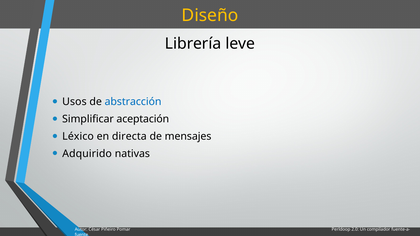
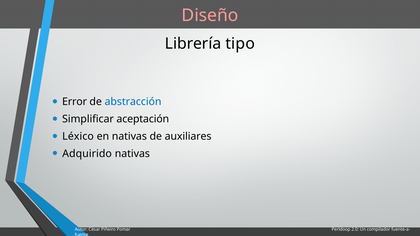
Diseño colour: yellow -> pink (210, 15)
leve: leve -> tipo (240, 44)
Usos: Usos -> Error (75, 102)
en directa: directa -> nativas (129, 137)
mensajes: mensajes -> auxiliares (188, 137)
